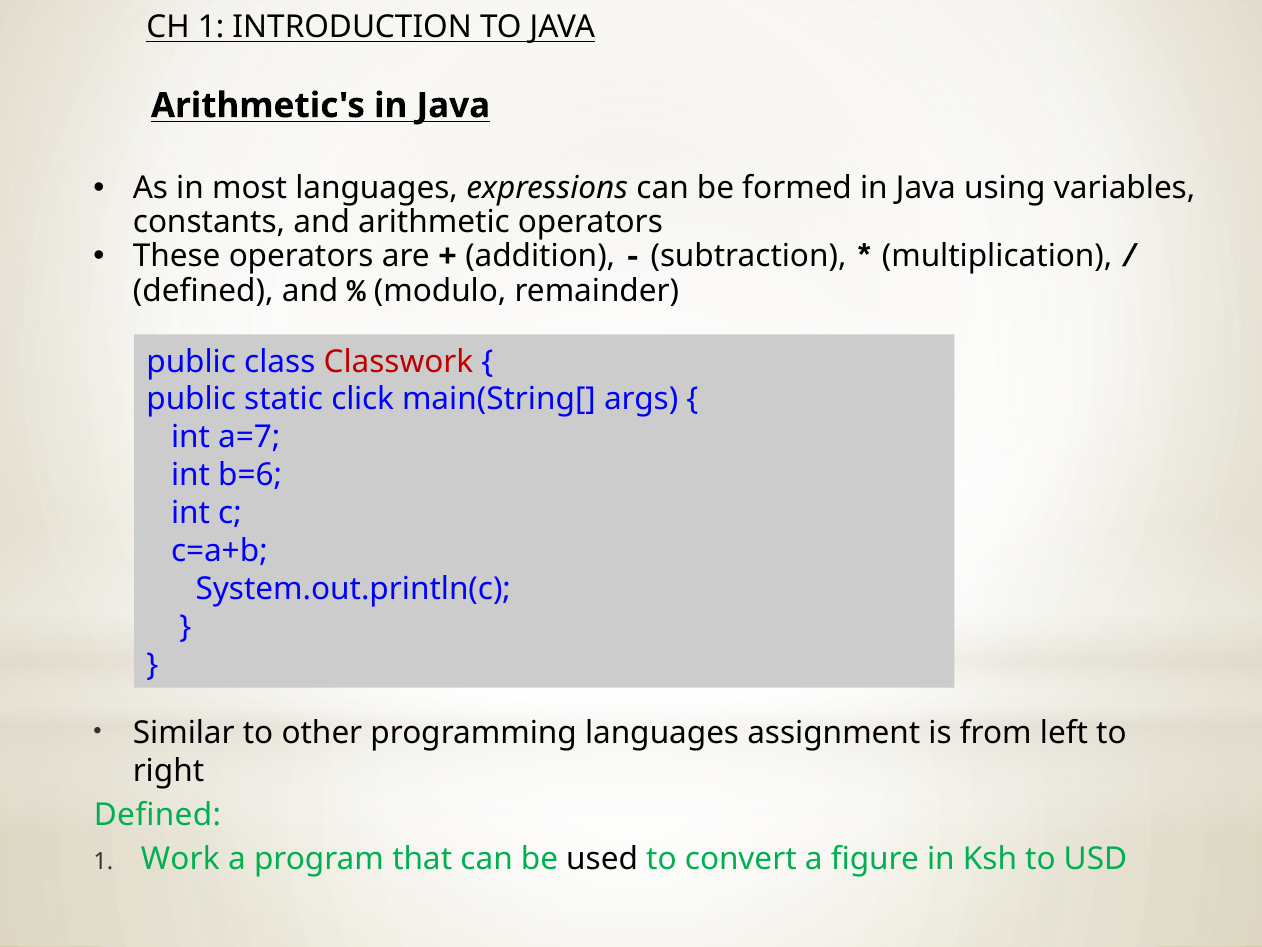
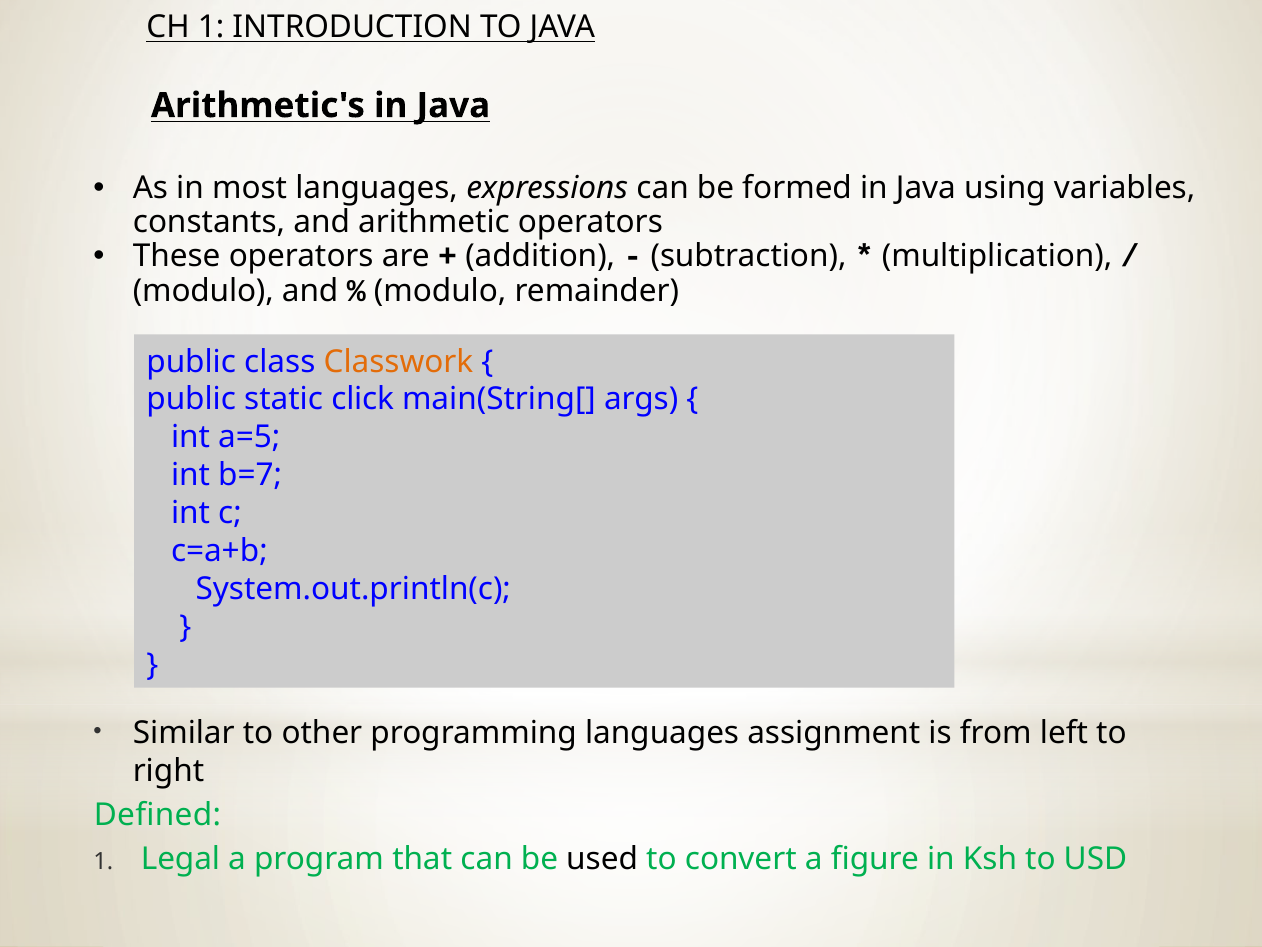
defined: defined -> modulo (203, 290)
Classwork colour: red -> orange (398, 361)
a=7: a=7 -> a=5 (249, 437)
b=6: b=6 -> b=7 (250, 475)
Work: Work -> Legal (180, 859)
